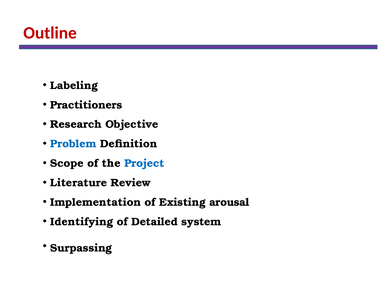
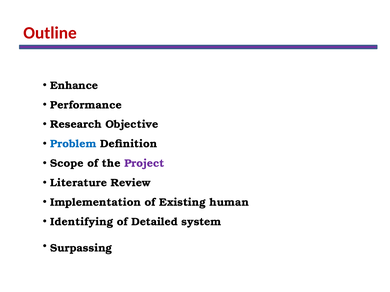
Labeling: Labeling -> Enhance (74, 86)
Practitioners: Practitioners -> Performance (86, 105)
Project colour: blue -> purple (144, 164)
arousal: arousal -> human (229, 203)
